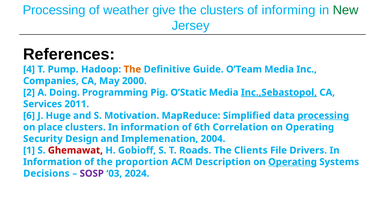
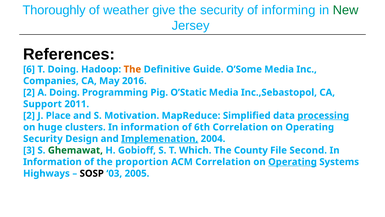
Processing: Processing -> Thoroughly (54, 10)
the clusters: clusters -> security (222, 10)
4: 4 -> 6 (29, 69)
T Pump: Pump -> Doing (63, 69)
O’Team: O’Team -> O’Some (244, 69)
2000: 2000 -> 2016 (134, 81)
Inc.,Sebastopol underline: present -> none (279, 92)
Services: Services -> Support (42, 104)
6: 6 -> 2 (29, 115)
Huge: Huge -> Place (58, 115)
place: place -> huge (50, 127)
Implemenation underline: none -> present (160, 138)
1: 1 -> 3 (29, 150)
Ghemawat colour: red -> green (75, 150)
Roads: Roads -> Which (195, 150)
Clients: Clients -> County (251, 150)
Drivers: Drivers -> Second (308, 150)
ACM Description: Description -> Correlation (223, 162)
Decisions: Decisions -> Highways (46, 173)
SOSP colour: purple -> black (92, 173)
2024: 2024 -> 2005 (137, 173)
